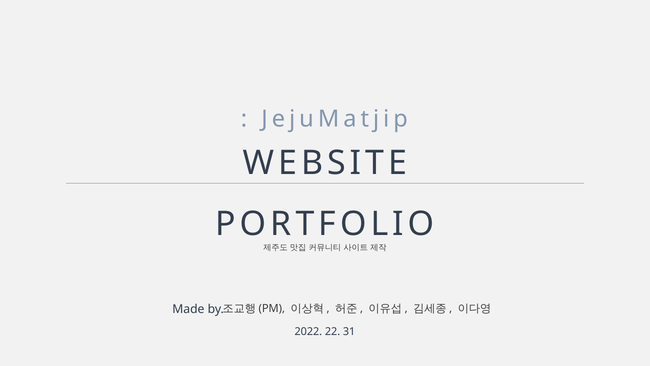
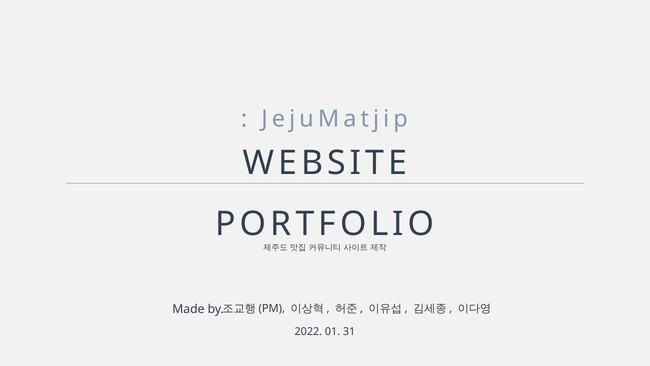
22: 22 -> 01 (333, 331)
